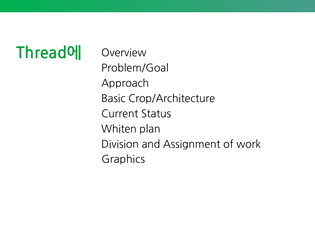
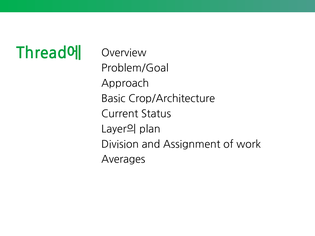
Whiten: Whiten -> Layer의 (119, 129)
Graphics: Graphics -> Averages (123, 160)
